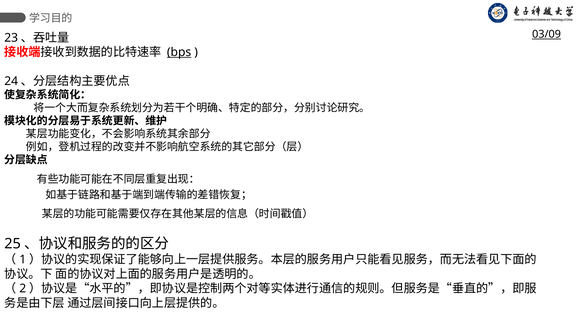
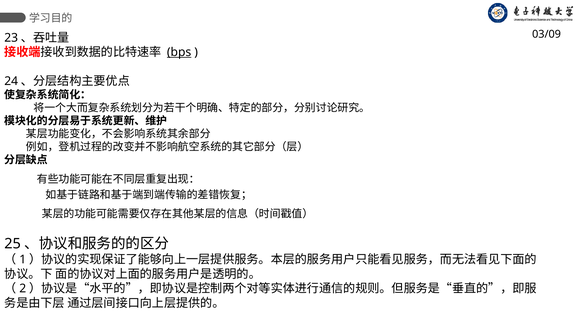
03/09 underline: present -> none (547, 34)
